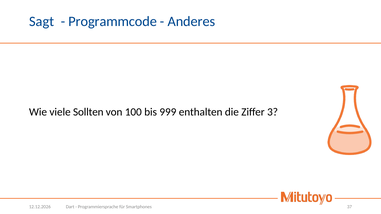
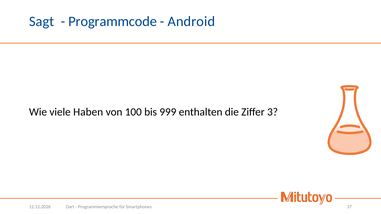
Anderes: Anderes -> Android (191, 22)
Sollten: Sollten -> Haben (88, 112)
